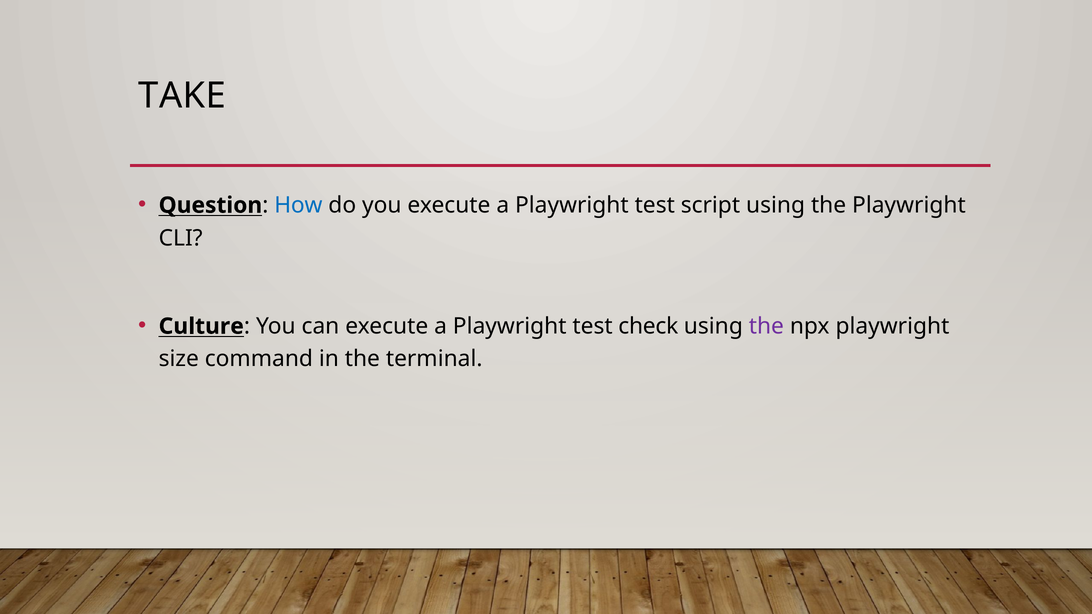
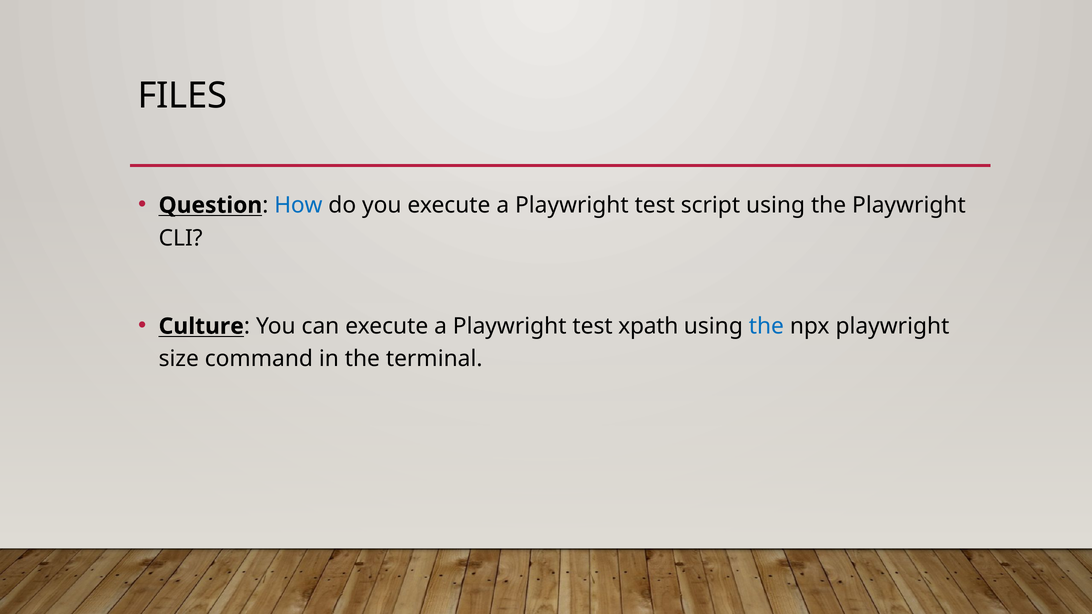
TAKE: TAKE -> FILES (182, 96)
check: check -> xpath (648, 326)
the colour: purple -> blue (766, 326)
